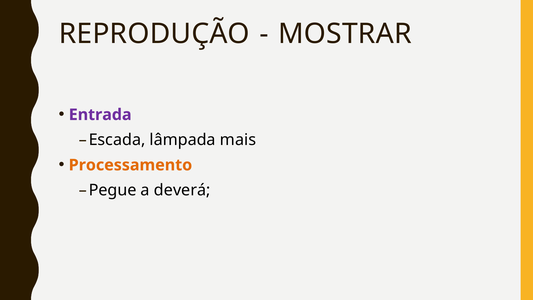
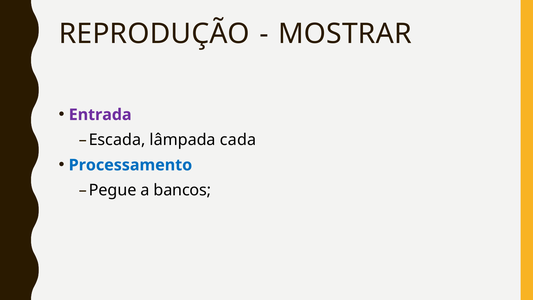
mais: mais -> cada (238, 140)
Processamento colour: orange -> blue (130, 165)
deverá: deverá -> bancos (182, 190)
